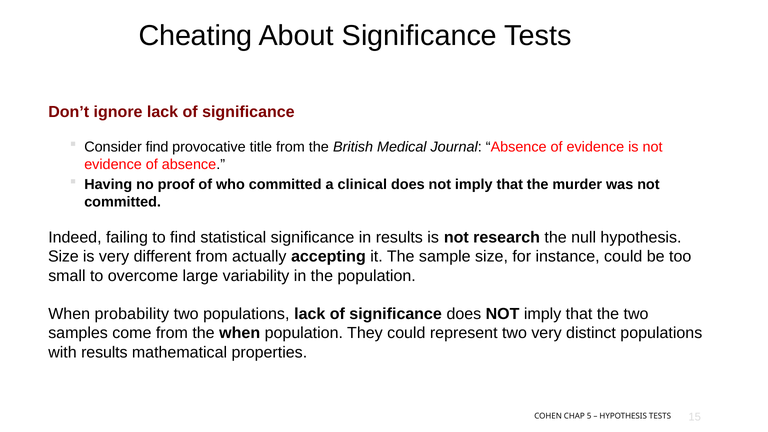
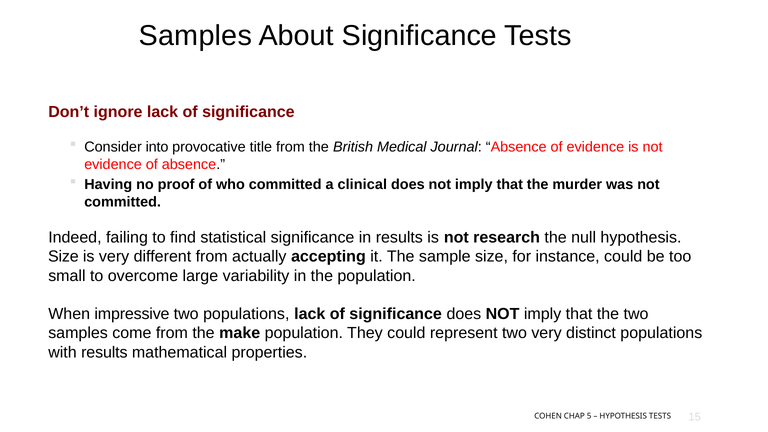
Cheating: Cheating -> Samples (195, 36)
Consider find: find -> into (157, 147)
probability: probability -> impressive (132, 314)
the when: when -> make (240, 333)
